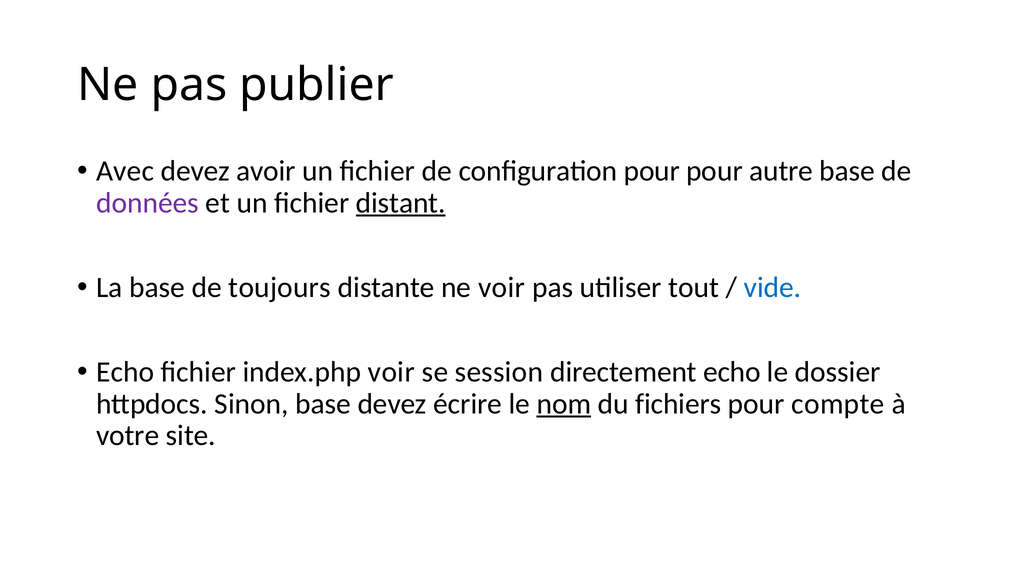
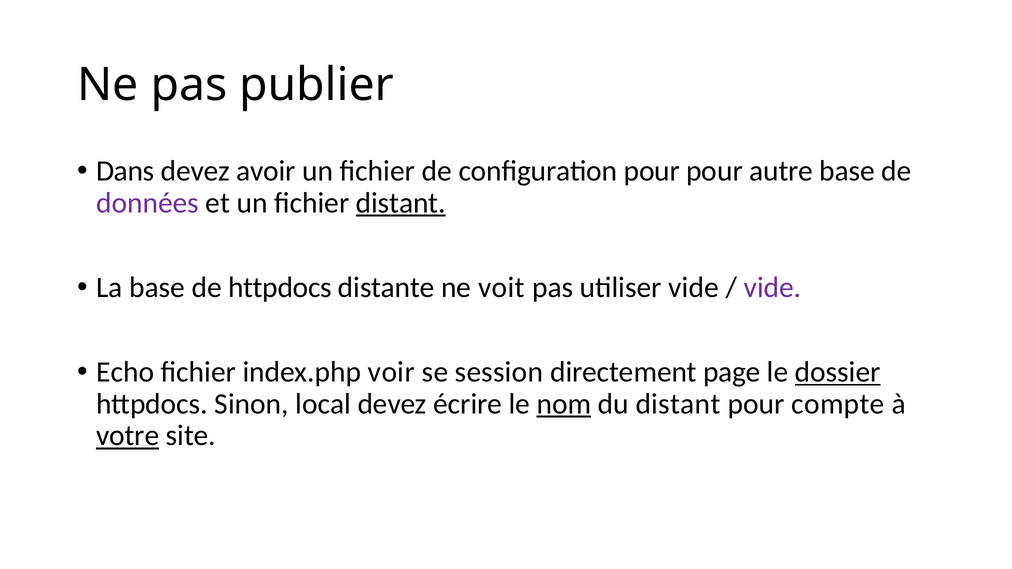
Avec: Avec -> Dans (125, 171)
de toujours: toujours -> httpdocs (280, 288)
ne voir: voir -> voit (501, 288)
utiliser tout: tout -> vide (694, 288)
vide colour: blue -> purple (773, 288)
directement echo: echo -> page (732, 372)
dossier underline: none -> present (838, 372)
Sinon base: base -> local (323, 404)
du fichiers: fichiers -> distant (678, 404)
votre underline: none -> present (128, 436)
